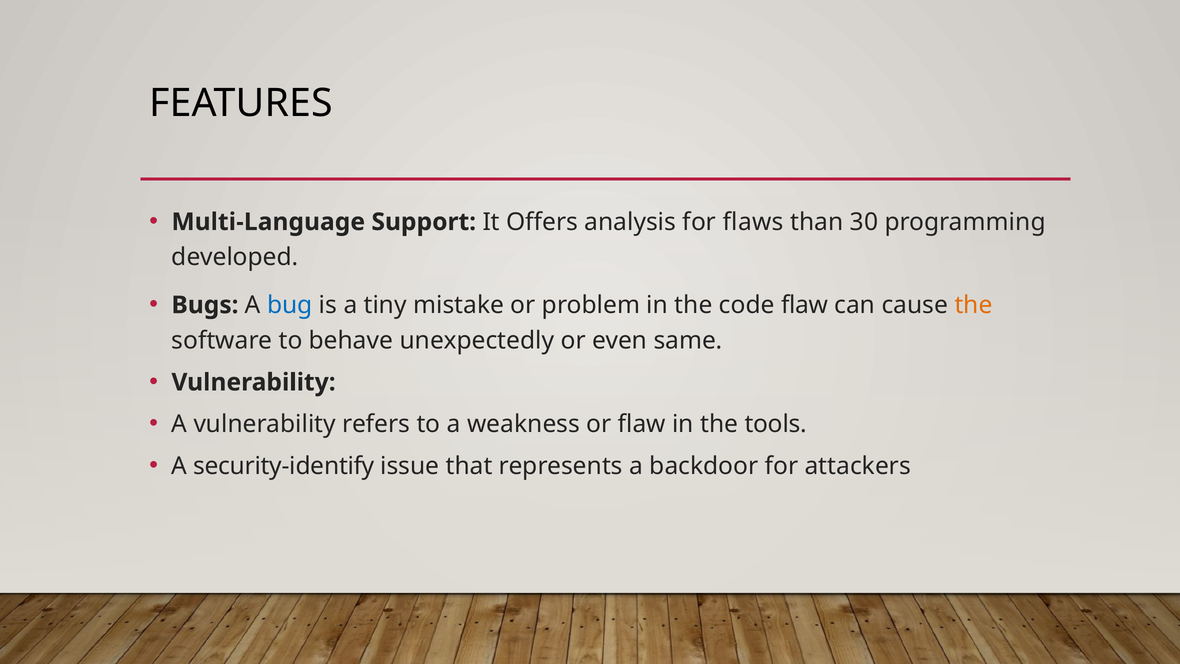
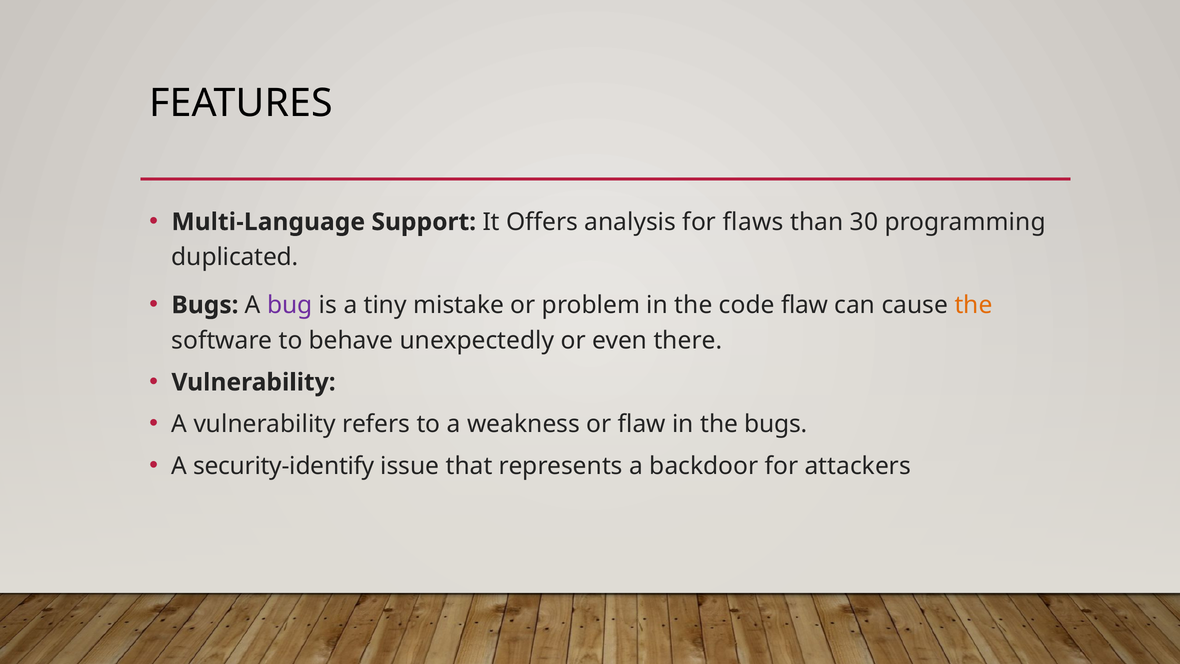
developed: developed -> duplicated (235, 257)
bug colour: blue -> purple (290, 305)
same: same -> there (688, 340)
the tools: tools -> bugs (776, 424)
